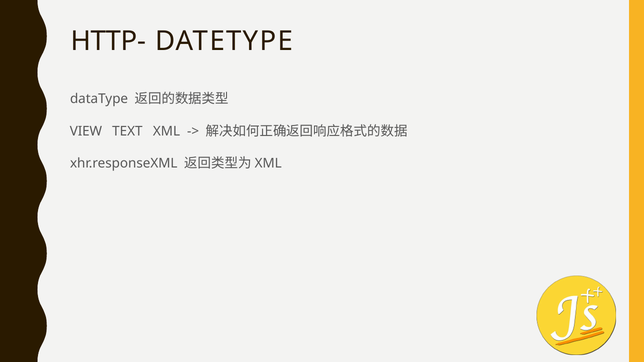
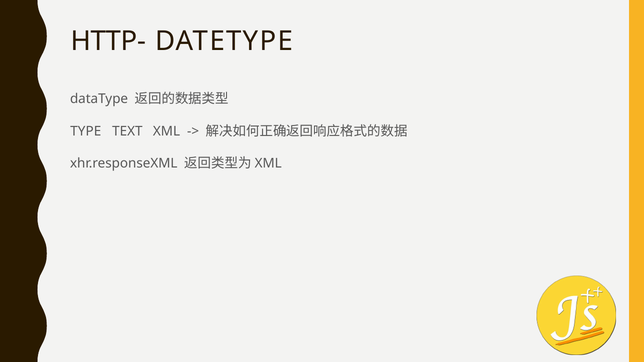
VIEW: VIEW -> TYPE (86, 131)
